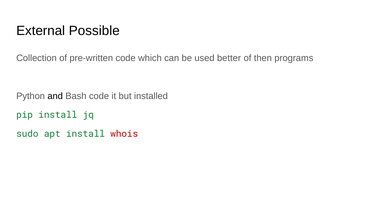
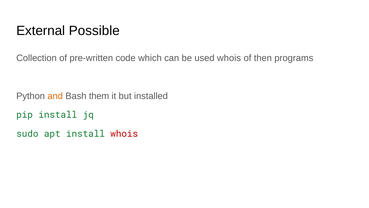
used better: better -> whois (229, 58)
and colour: black -> orange (55, 96)
Bash code: code -> them (99, 96)
